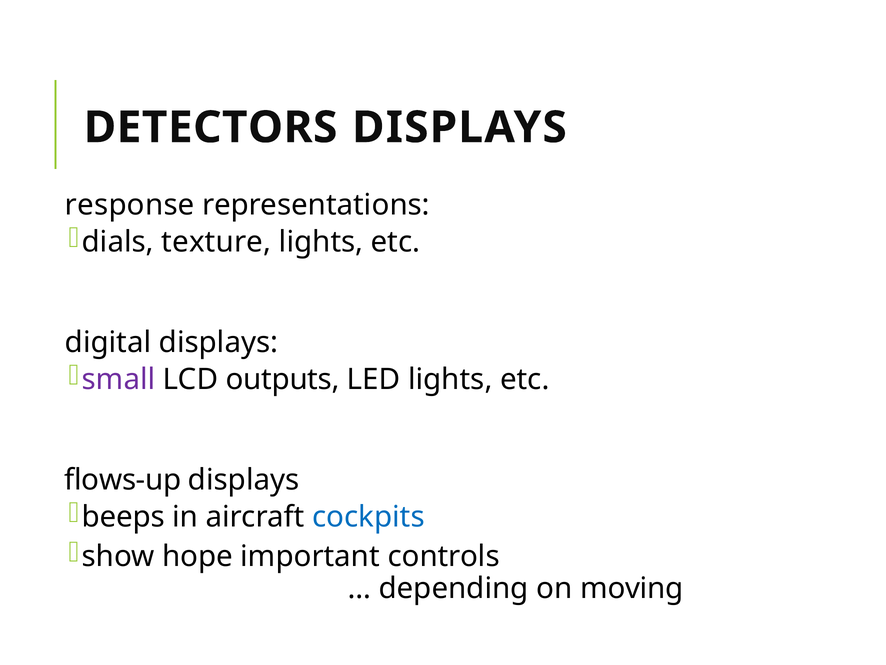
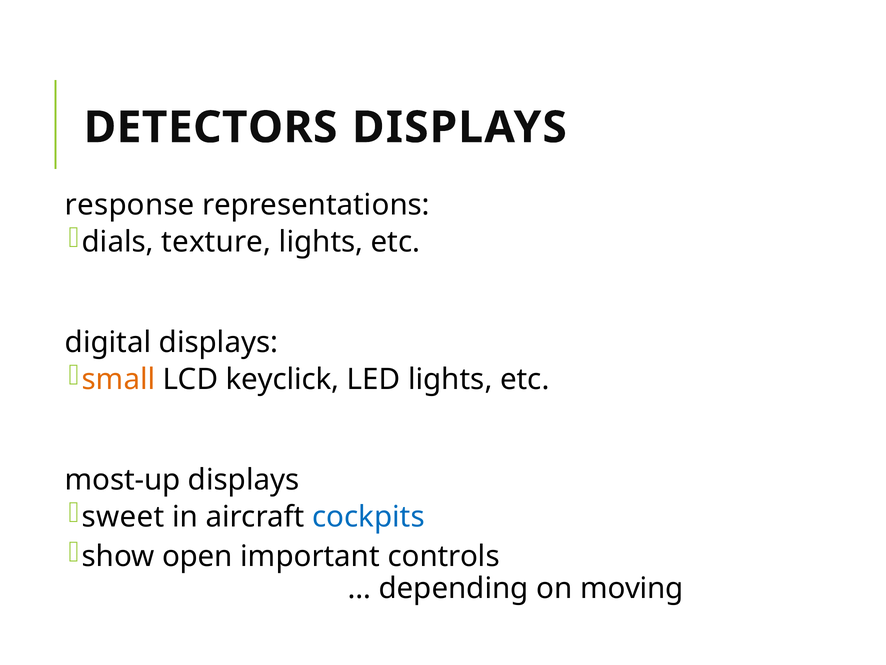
small colour: purple -> orange (119, 379)
outputs: outputs -> keyclick (283, 379)
flows-up: flows-up -> most-up (123, 480)
beeps: beeps -> sweet (123, 517)
hope: hope -> open (198, 556)
